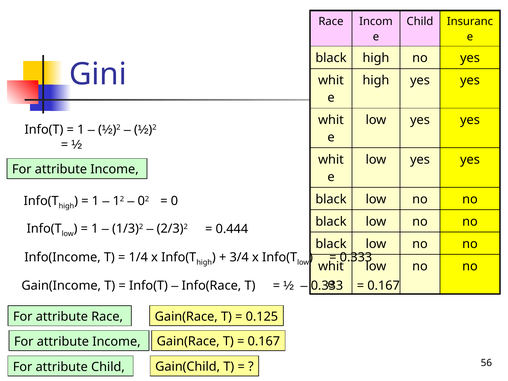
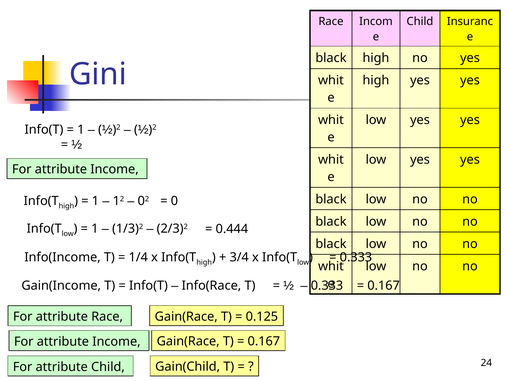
56: 56 -> 24 (486, 363)
